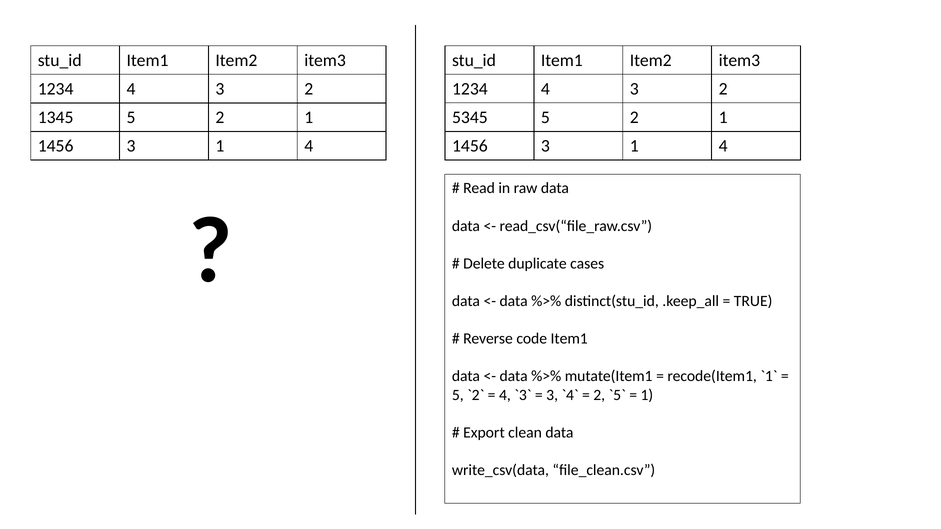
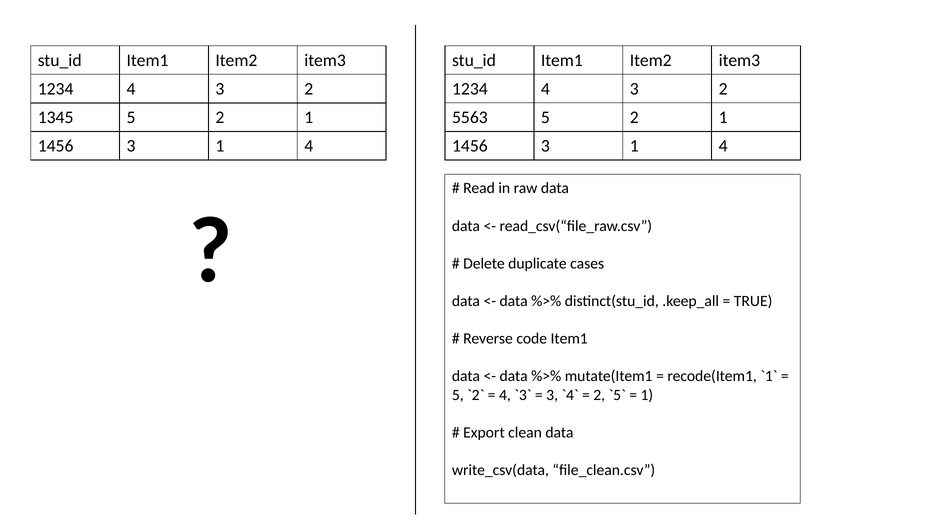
5345: 5345 -> 5563 (470, 117)
